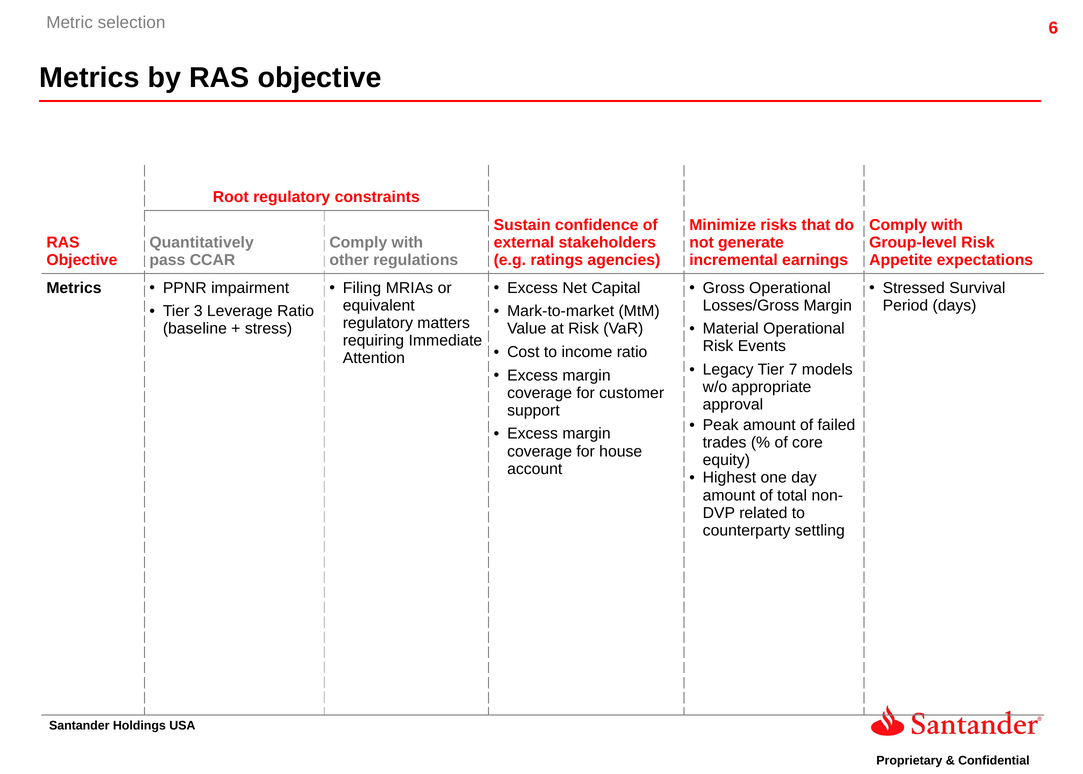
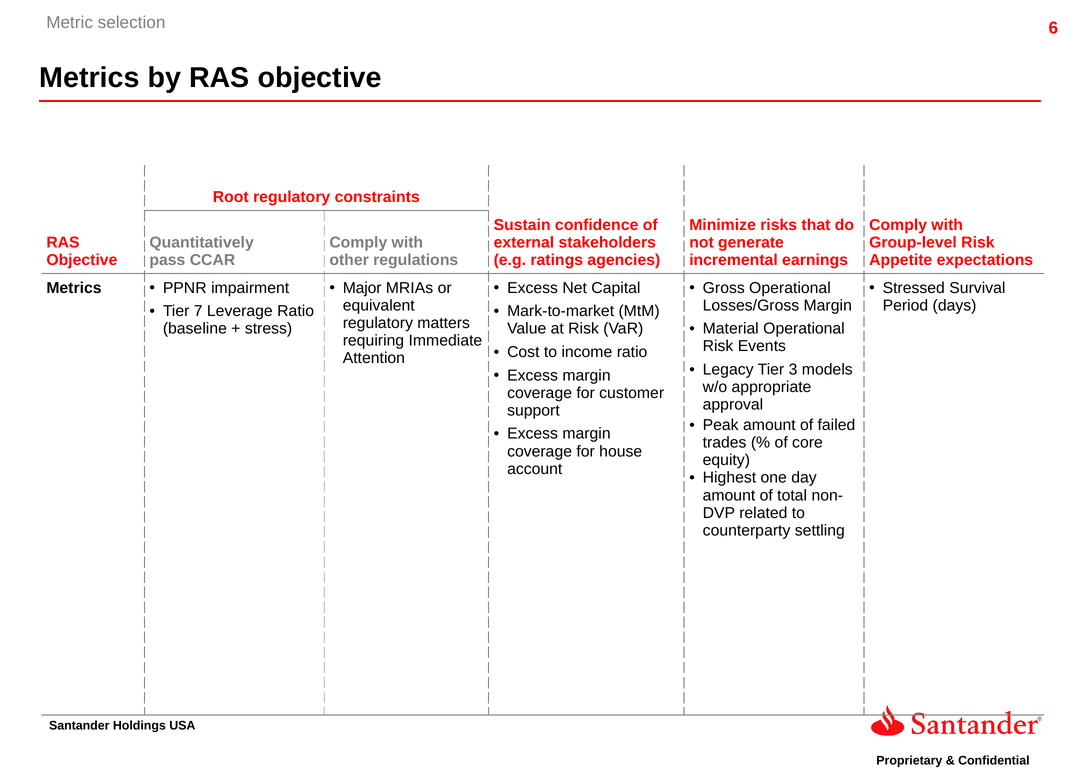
Filing: Filing -> Major (362, 288)
3: 3 -> 7 (198, 311)
7: 7 -> 3 (793, 369)
